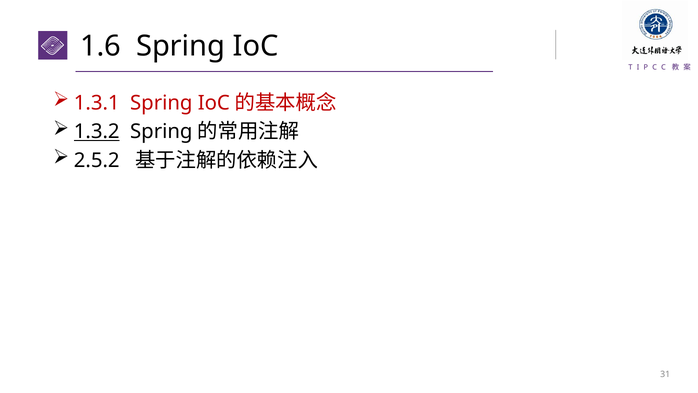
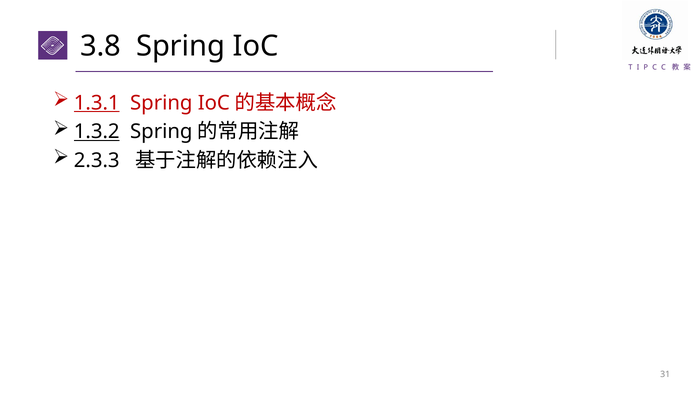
1.6: 1.6 -> 3.8 (101, 46)
1.3.1 underline: none -> present (97, 103)
2.5.2: 2.5.2 -> 2.3.3 (97, 160)
